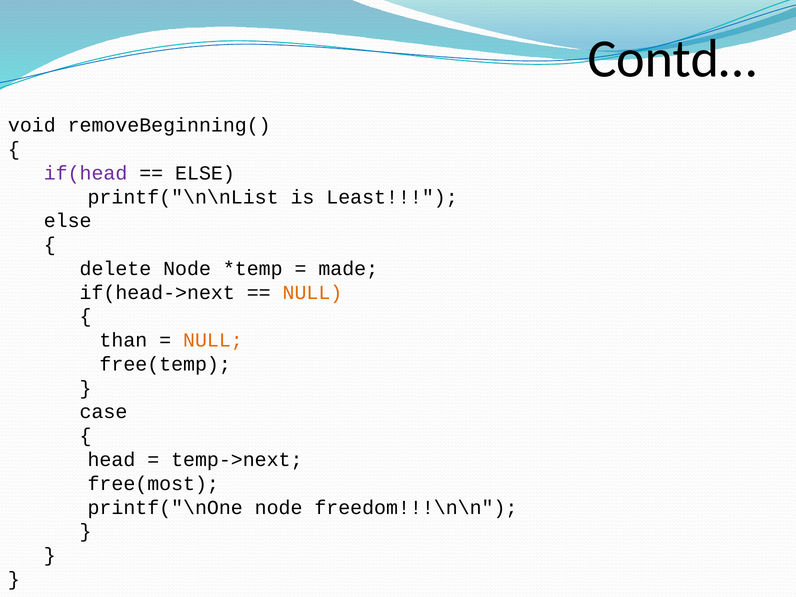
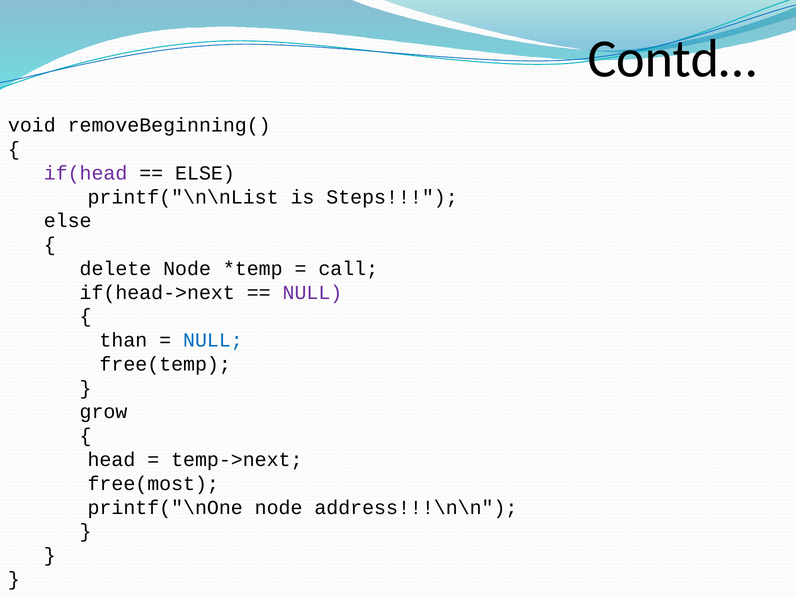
Least: Least -> Steps (392, 197)
made: made -> call (348, 269)
NULL colour: orange -> purple (312, 293)
NULL colour: orange -> blue (213, 340)
case: case -> grow (103, 412)
freedom!!!\n\n: freedom!!!\n\n -> address!!!\n\n (416, 507)
